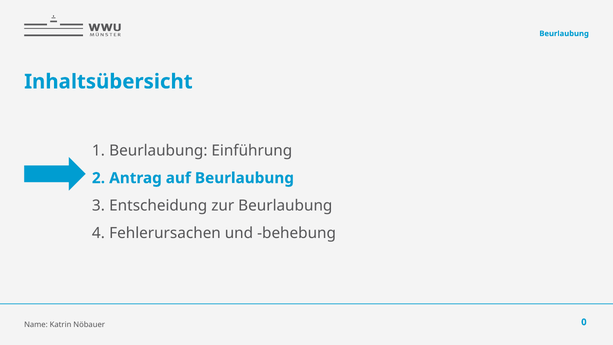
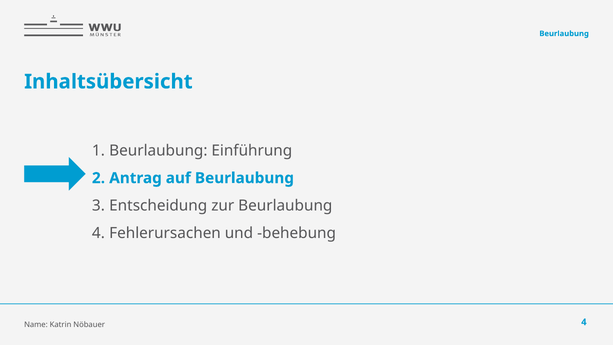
Nöbauer 0: 0 -> 4 (584, 322)
